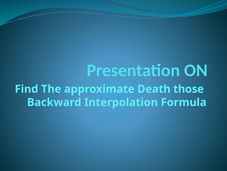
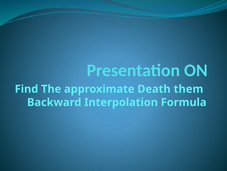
those: those -> them (188, 89)
